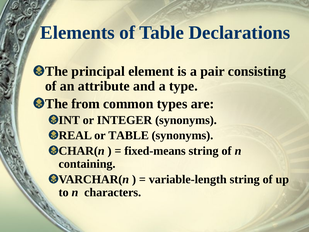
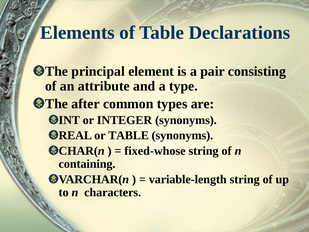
from: from -> after (86, 104)
fixed-means: fixed-means -> fixed-whose (155, 151)
